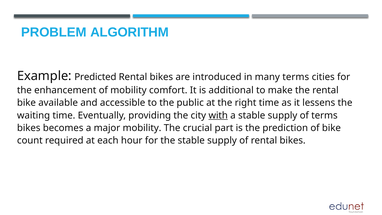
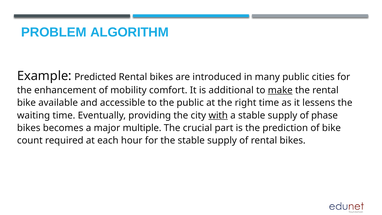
many terms: terms -> public (296, 77)
make underline: none -> present (280, 90)
of terms: terms -> phase (324, 115)
major mobility: mobility -> multiple (142, 128)
